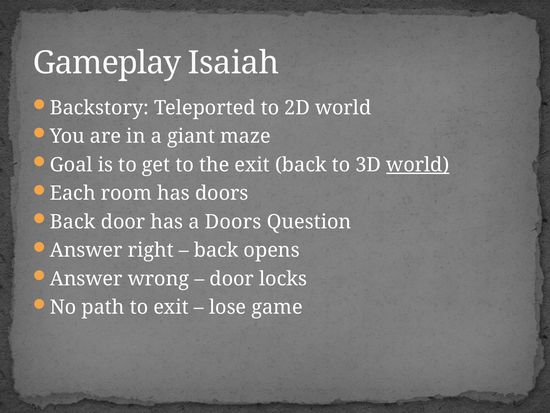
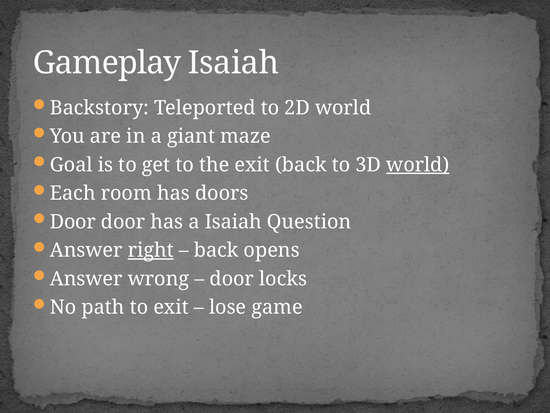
Back: Back -> Door (73, 222)
a Doors: Doors -> Isaiah (233, 222)
right underline: none -> present (151, 250)
